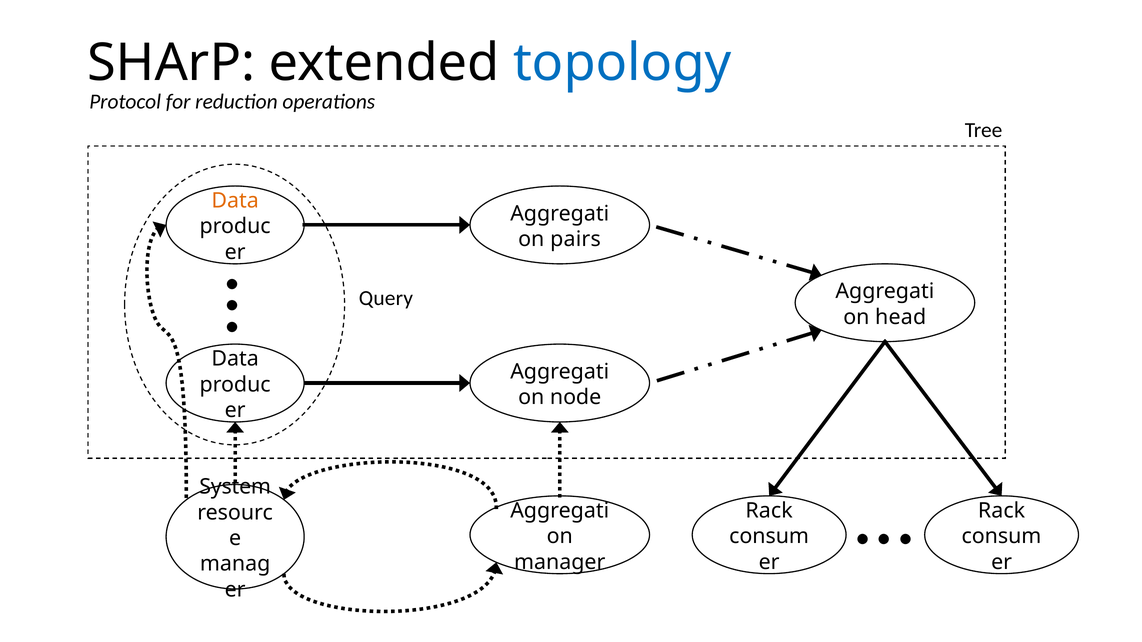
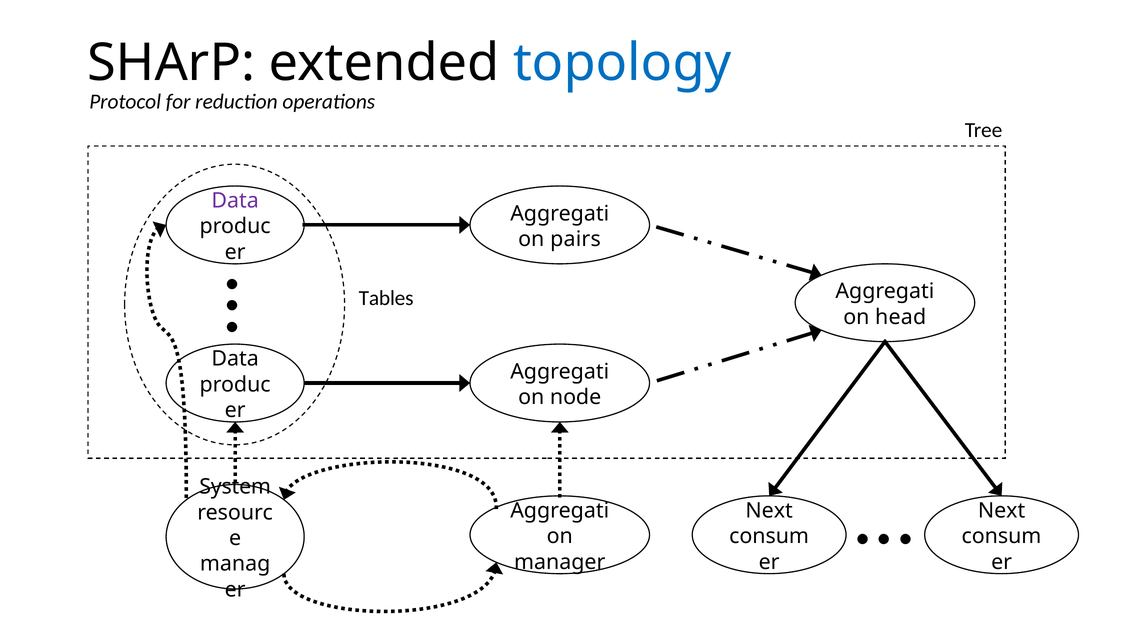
Data colour: orange -> purple (235, 201)
Query: Query -> Tables (386, 299)
Rack: Rack -> Next (769, 511)
Rack: Rack -> Next (1002, 511)
